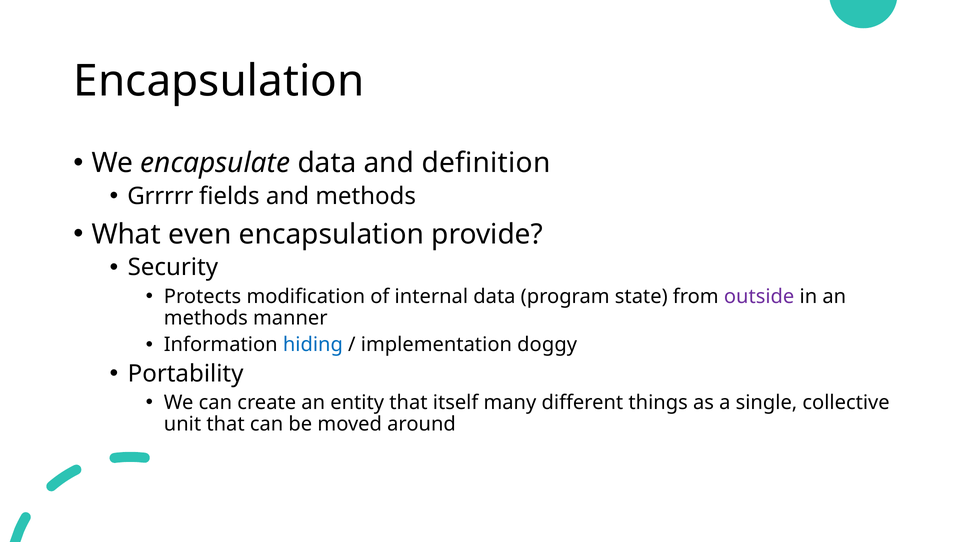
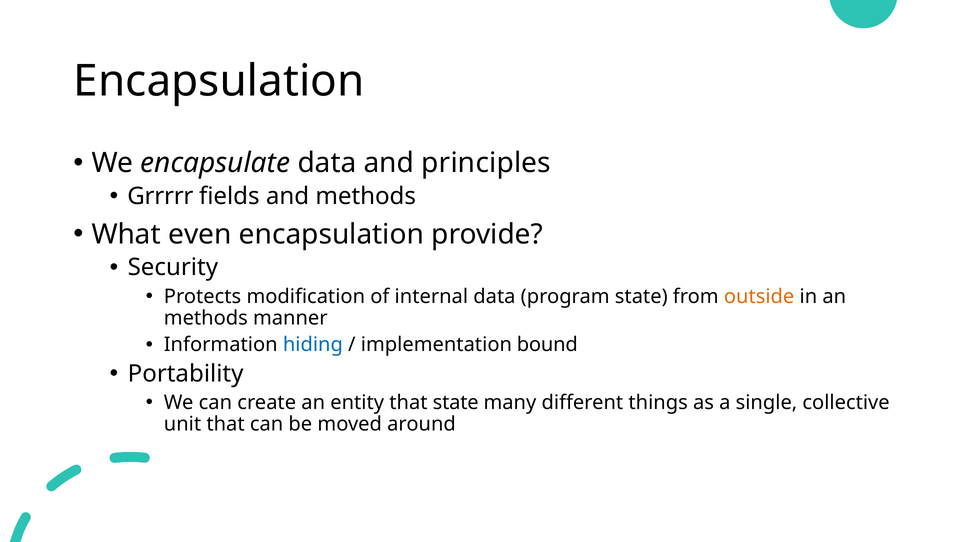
definition: definition -> principles (486, 163)
outside colour: purple -> orange (759, 297)
doggy: doggy -> bound (547, 345)
that itself: itself -> state (456, 403)
